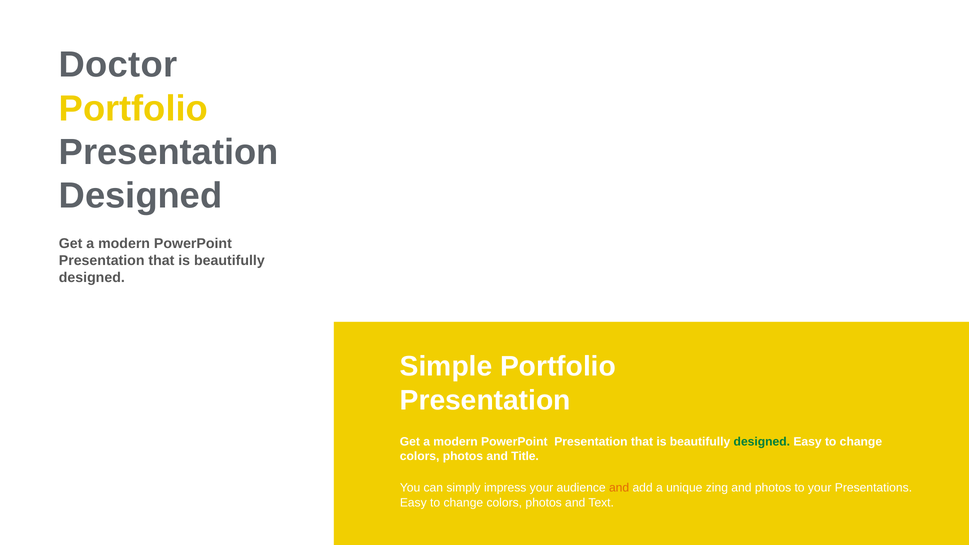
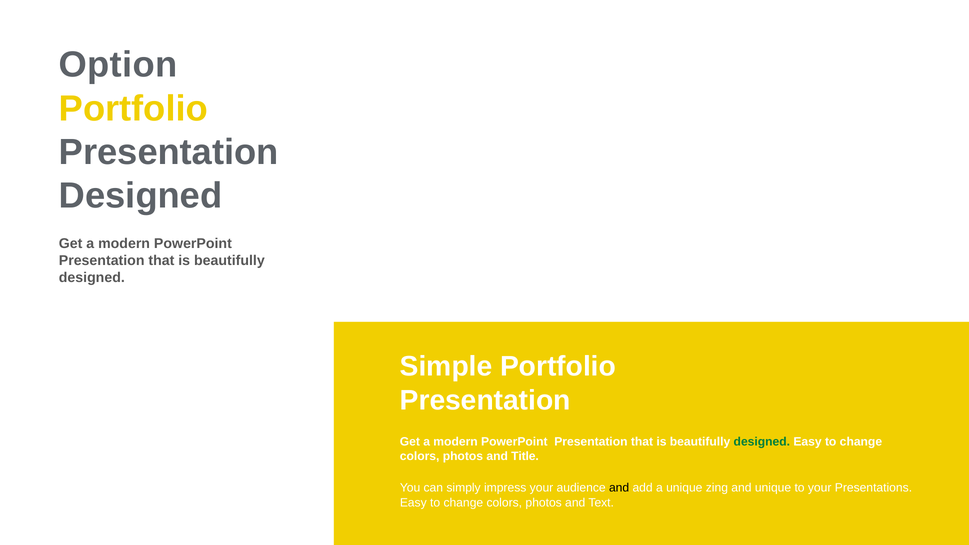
Doctor: Doctor -> Option (118, 65)
and colour: orange -> black (619, 488)
and photos: photos -> unique (773, 488)
